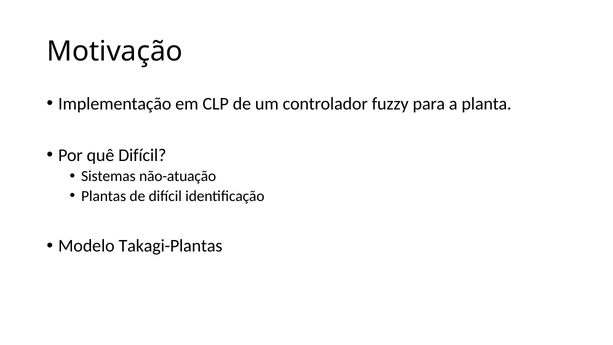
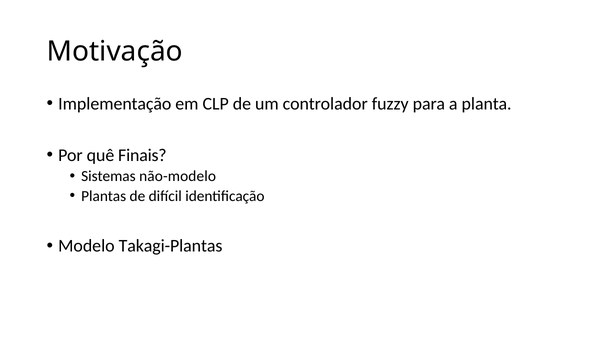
quê Difícil: Difícil -> Finais (142, 155)
não-atuação: não-atuação -> não-modelo (178, 176)
